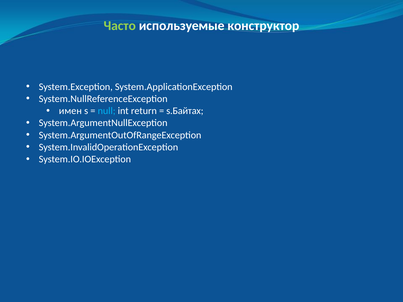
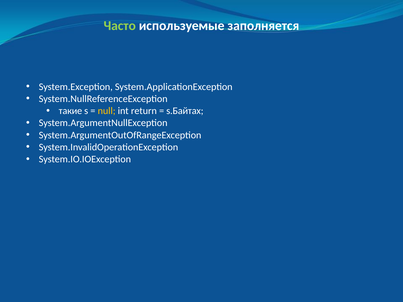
конструктор: конструктор -> заполняется (263, 26)
имен: имен -> такие (70, 111)
null colour: light blue -> yellow (107, 111)
